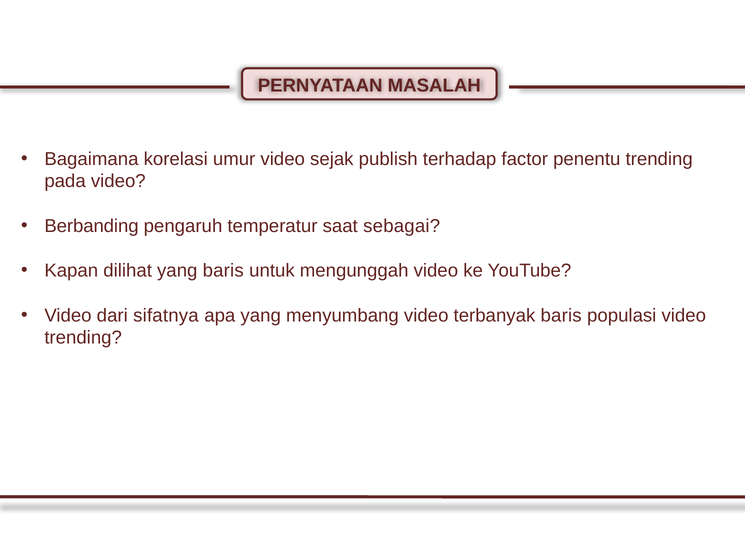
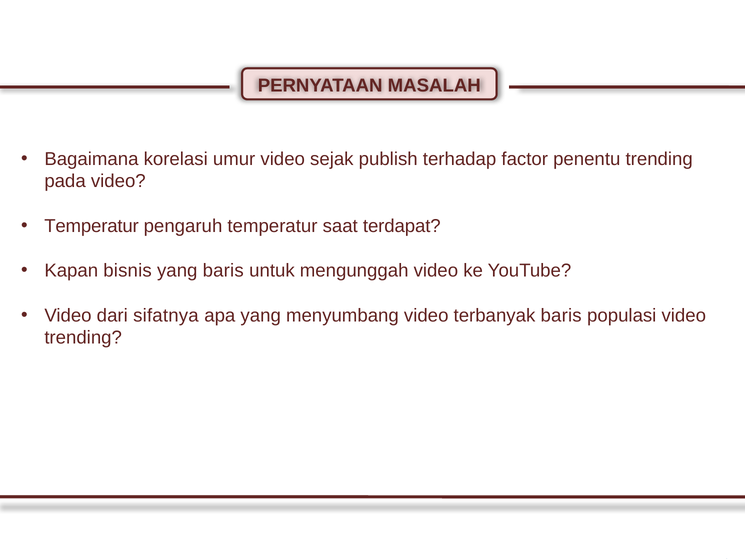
Berbanding: Berbanding -> Temperatur (92, 226)
sebagai: sebagai -> terdapat (402, 226)
dilihat: dilihat -> bisnis (128, 271)
